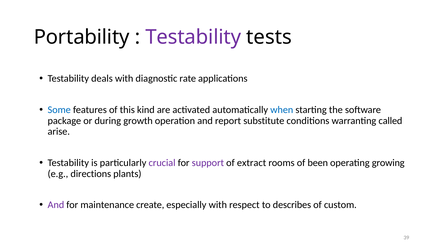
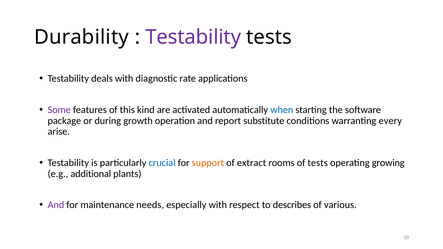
Portability: Portability -> Durability (81, 37)
Some colour: blue -> purple (59, 110)
called: called -> every (390, 121)
crucial colour: purple -> blue (162, 163)
support colour: purple -> orange (208, 163)
of been: been -> tests (318, 163)
directions: directions -> additional (91, 174)
create: create -> needs (150, 205)
custom: custom -> various (340, 205)
